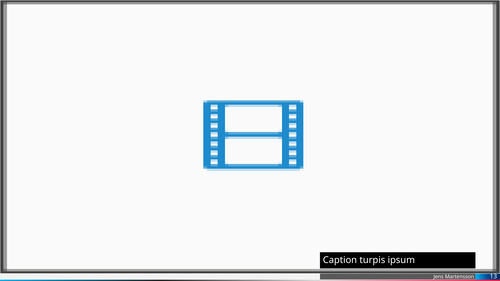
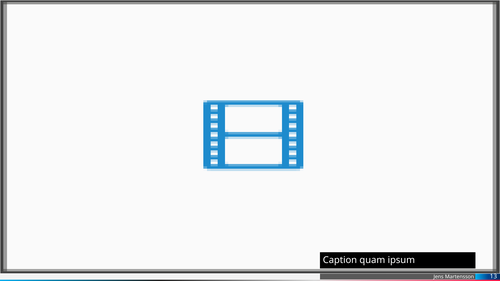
turpis: turpis -> quam (372, 260)
